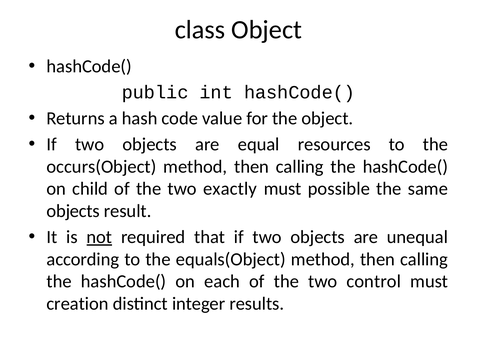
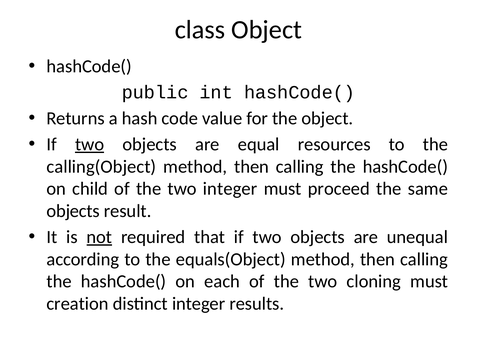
two underline: none -> present (90, 144)
occurs(Object: occurs(Object -> calling(Object (101, 166)
two exactly: exactly -> integer (230, 189)
possible: possible -> proceed (339, 189)
control: control -> cloning (374, 281)
